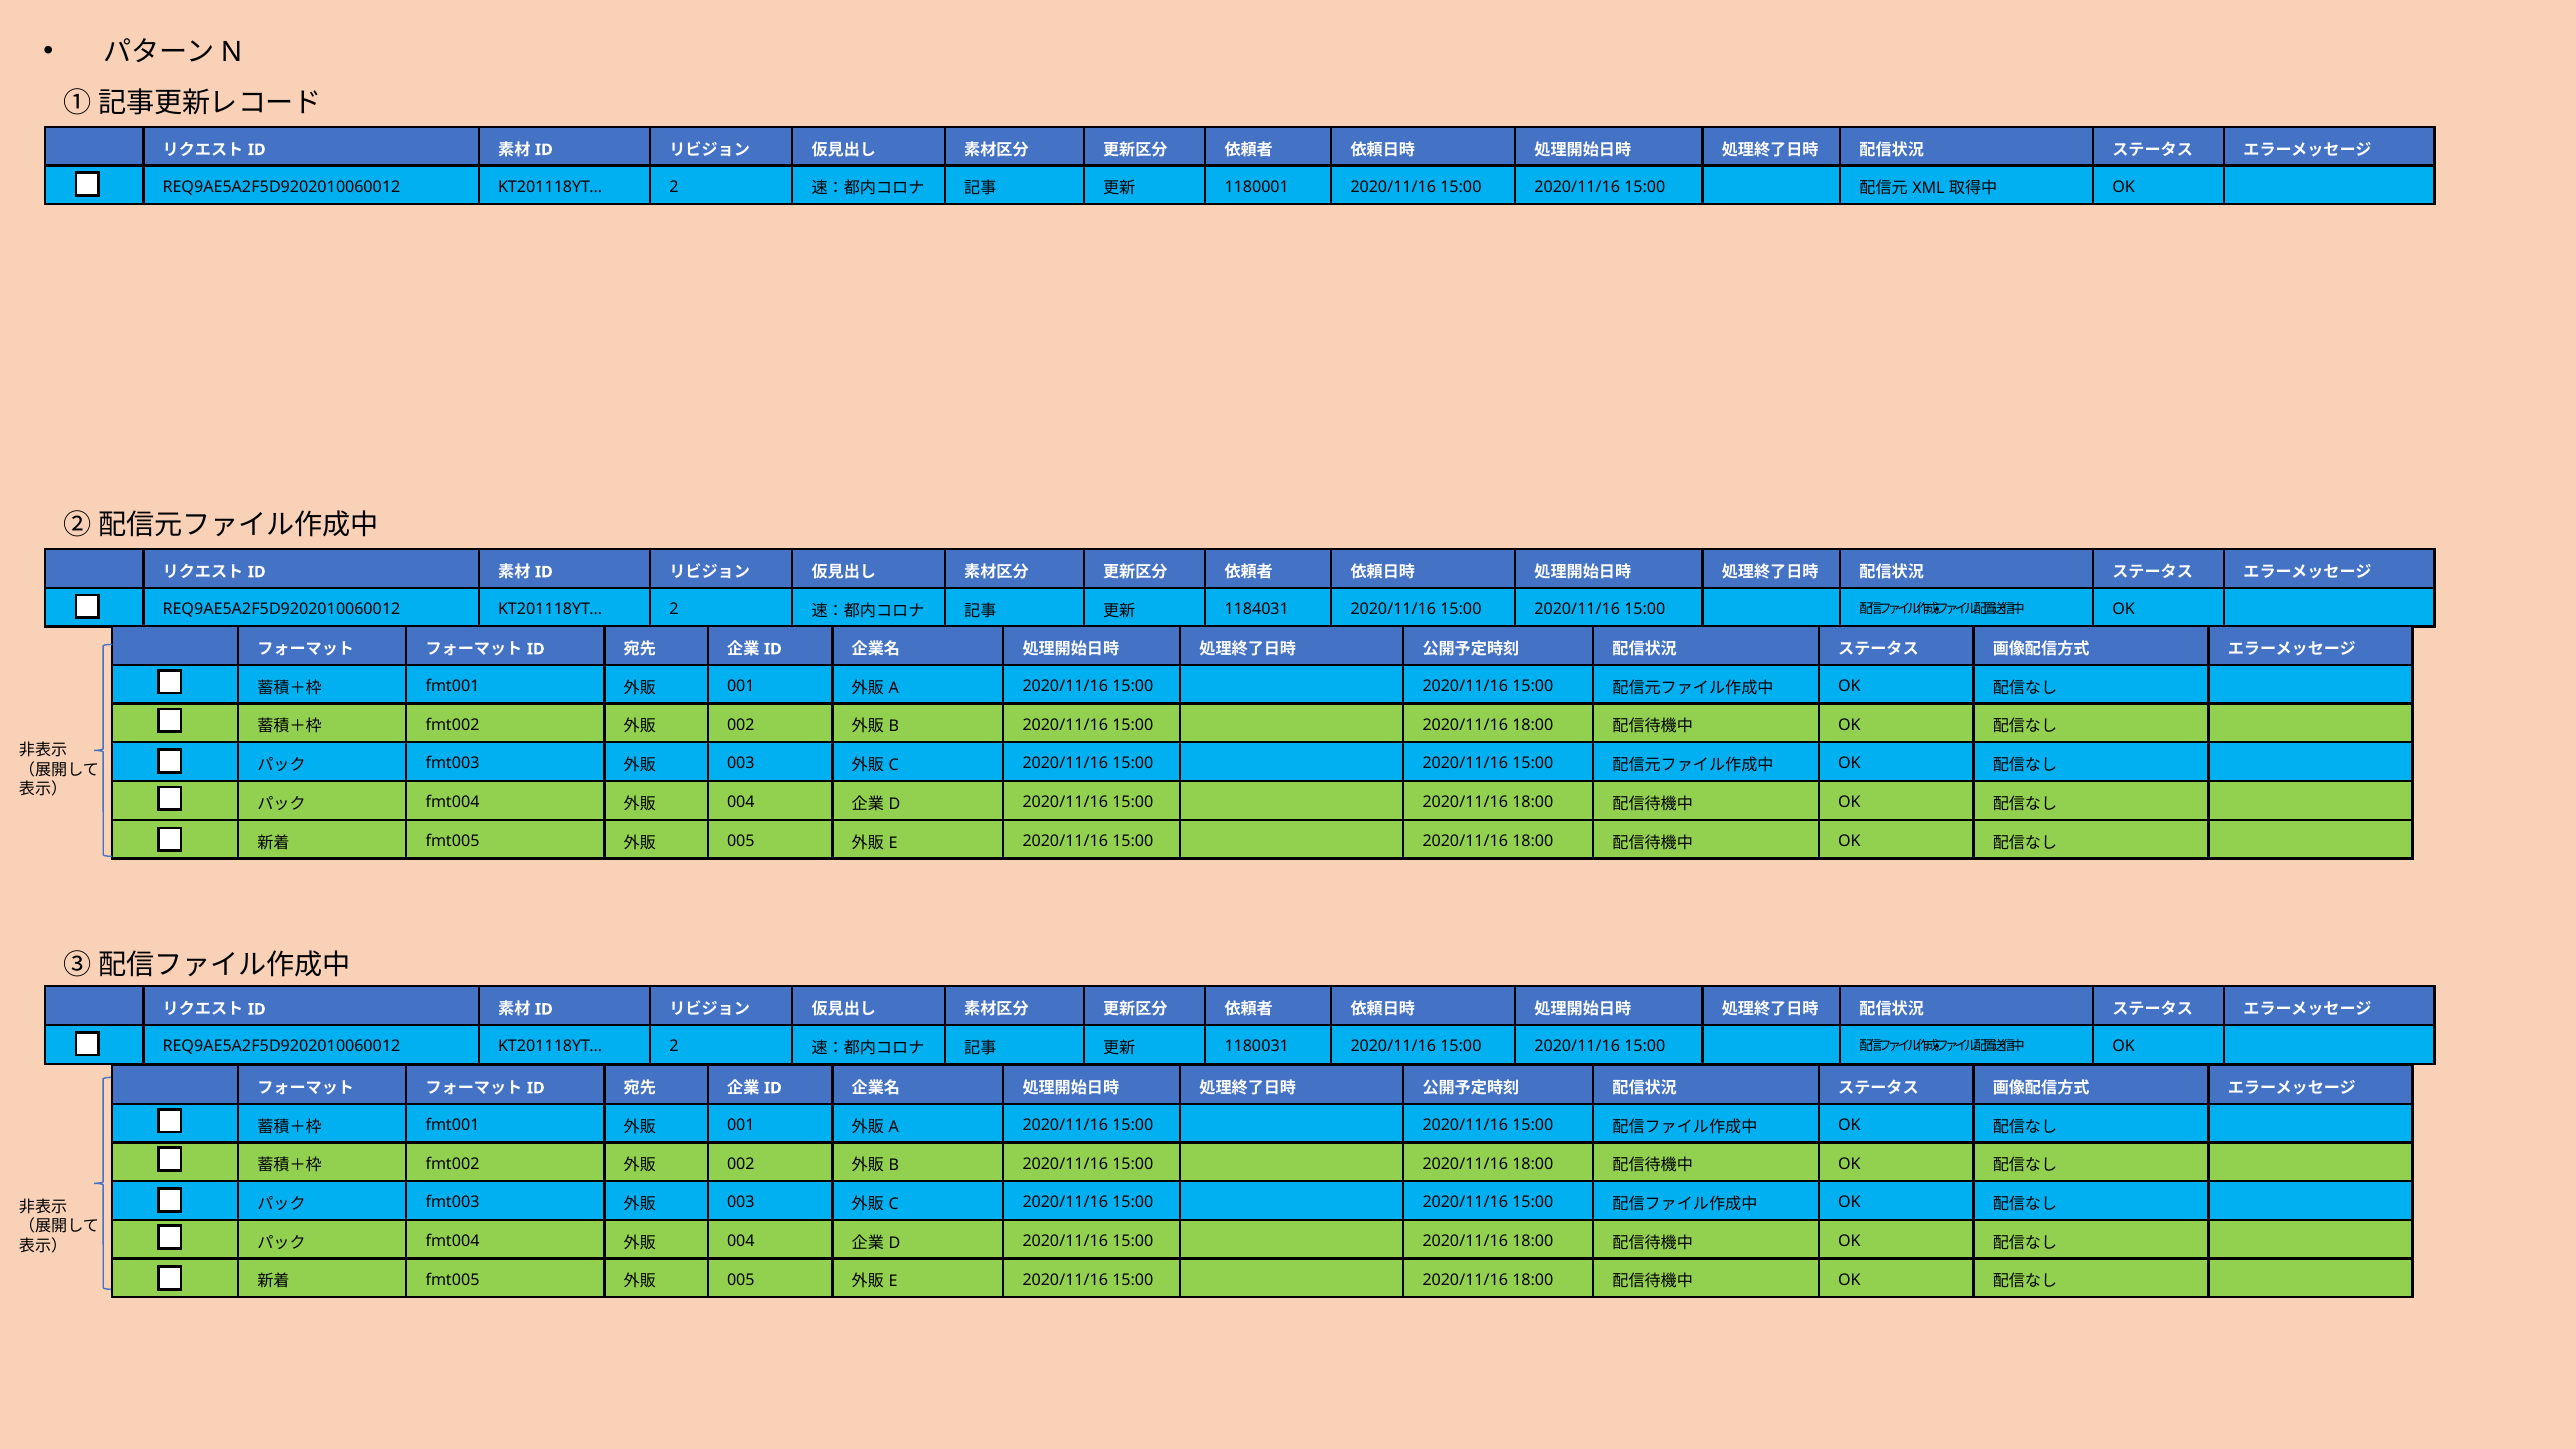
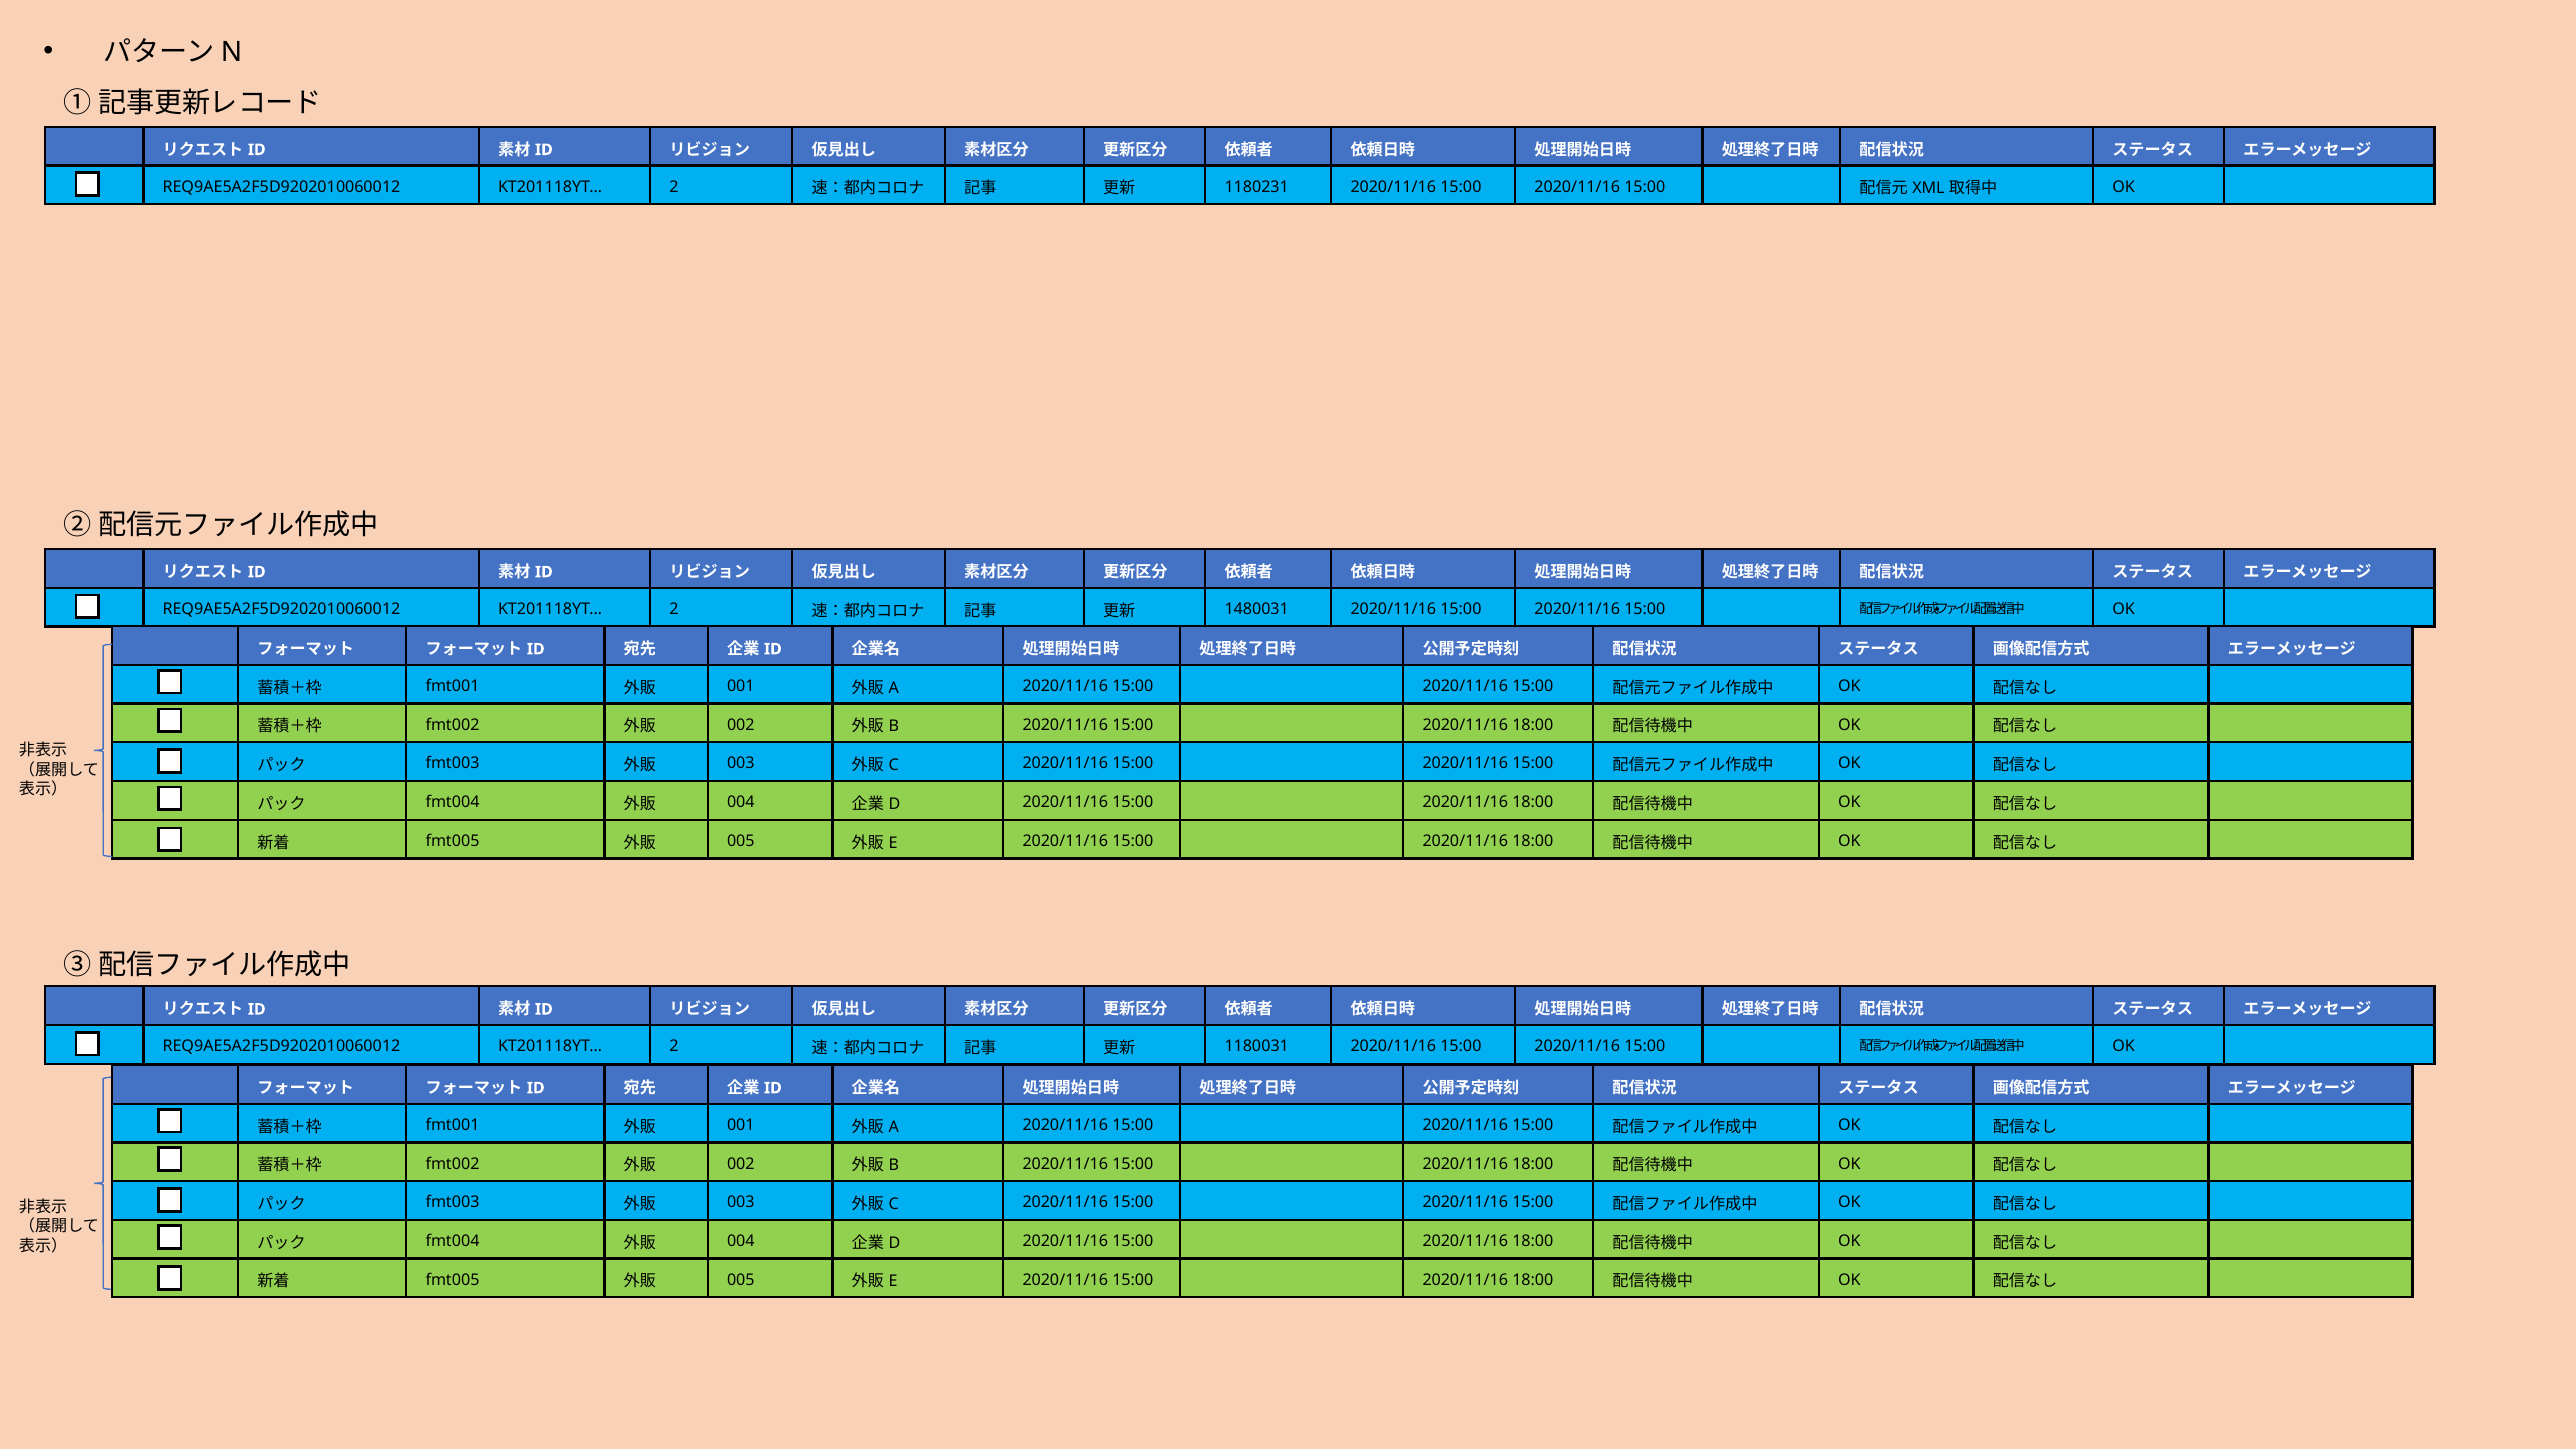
1180001: 1180001 -> 1180231 (1257, 187)
1184031: 1184031 -> 1480031 (1257, 609)
